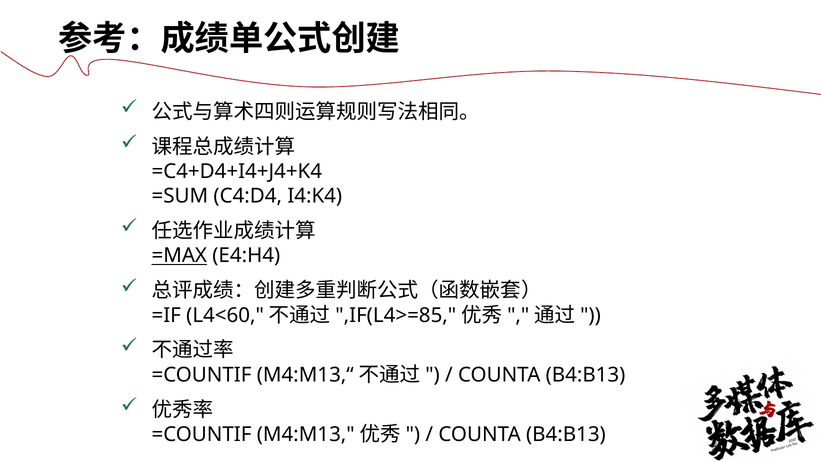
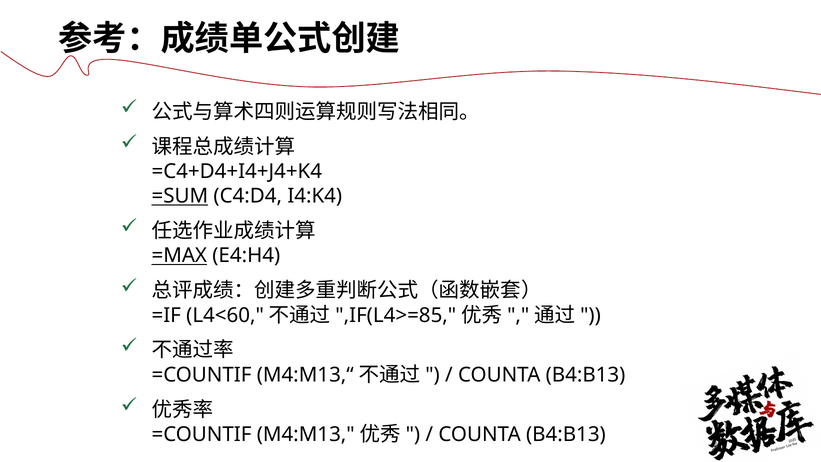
=SUM underline: none -> present (180, 196)
